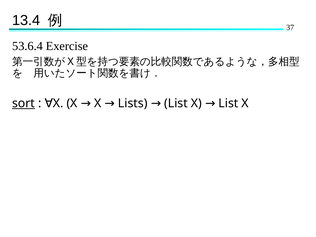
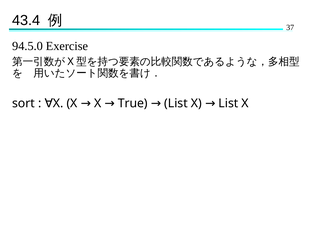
13.4: 13.4 -> 43.4 (26, 20)
53.6.4: 53.6.4 -> 94.5.0 (27, 46)
sort underline: present -> none (24, 103)
Lists: Lists -> True (133, 103)
